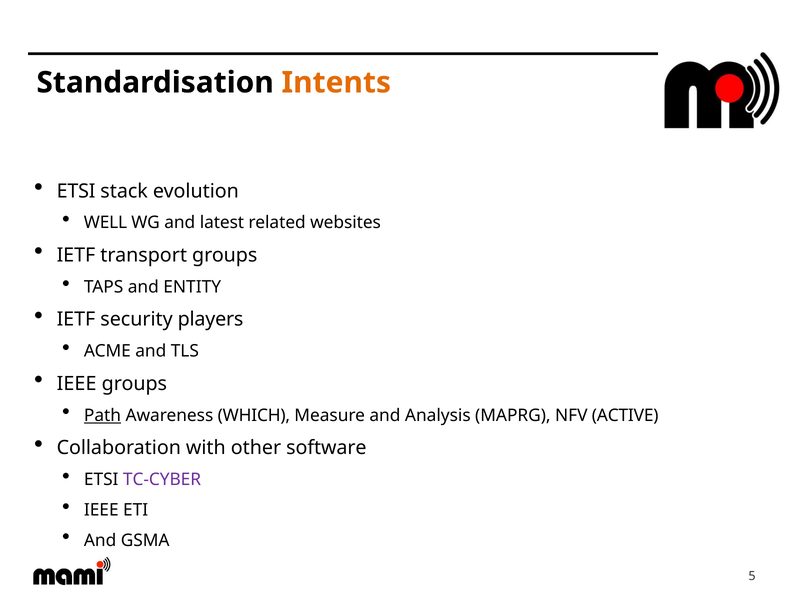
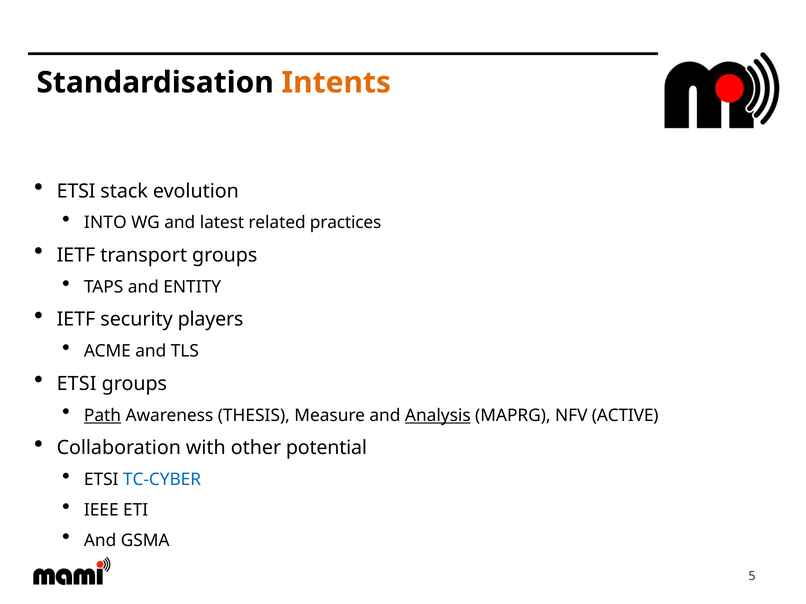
WELL: WELL -> INTO (105, 223)
websites: websites -> practices (346, 223)
IEEE: IEEE -> ETSI (77, 384)
WHICH: WHICH -> THESIS (254, 416)
Analysis underline: none -> present (438, 416)
software: software -> potential (326, 448)
TC-CYBER colour: purple -> blue (162, 480)
